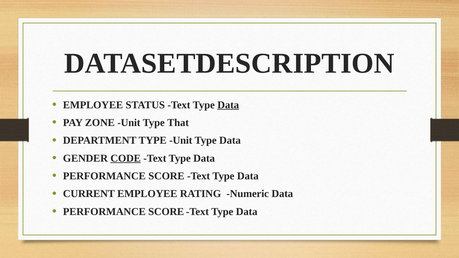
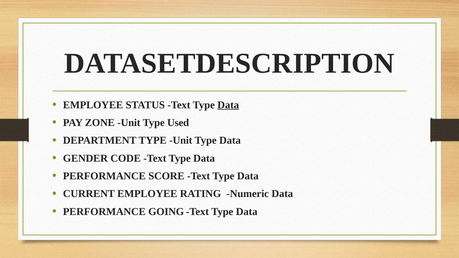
That: That -> Used (178, 123)
CODE underline: present -> none (126, 158)
SCORE: SCORE -> GOING (166, 212)
